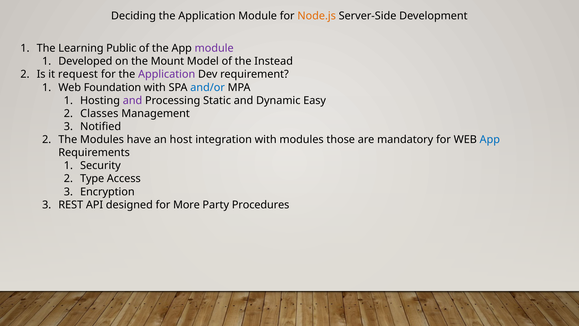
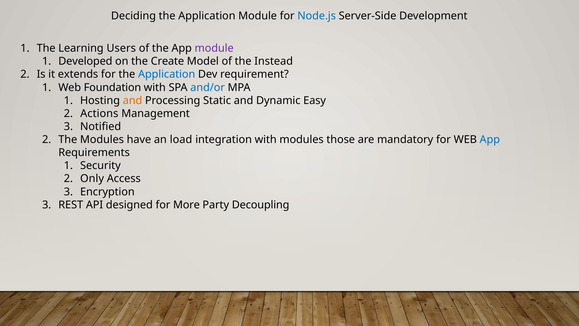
Node.js colour: orange -> blue (317, 16)
Public: Public -> Users (121, 48)
Mount: Mount -> Create (167, 61)
request: request -> extends (78, 74)
Application colour: purple -> blue (167, 74)
and colour: purple -> orange (132, 100)
Classes: Classes -> Actions (99, 113)
host: host -> load (181, 139)
Type: Type -> Only (92, 179)
Procedures: Procedures -> Decoupling (261, 205)
